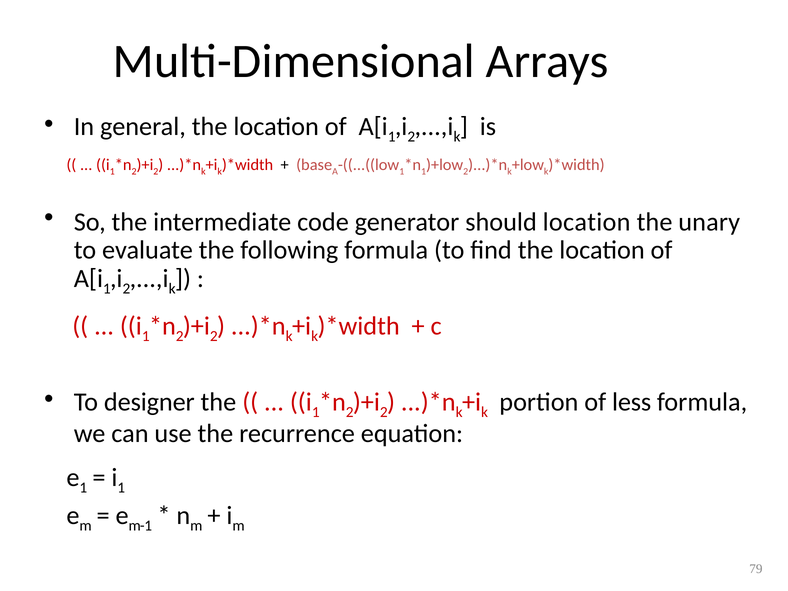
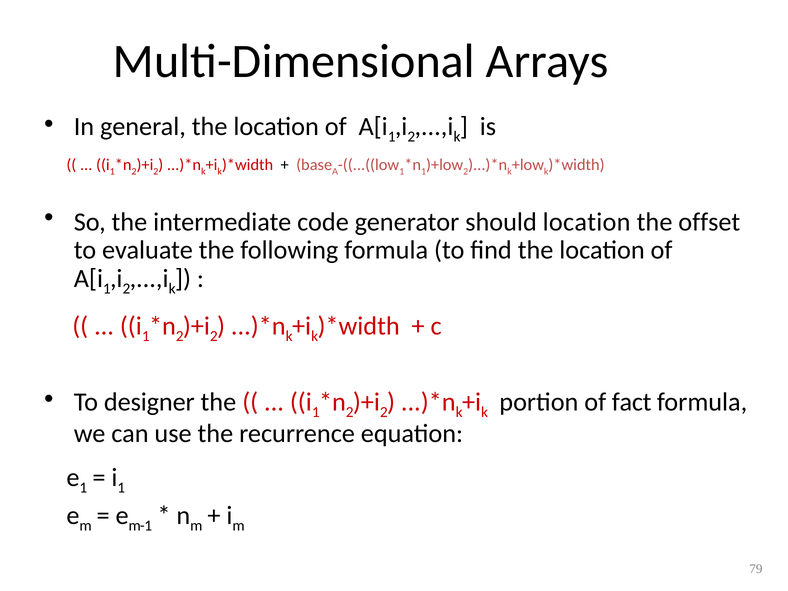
unary: unary -> offset (709, 222)
less: less -> fact (632, 402)
